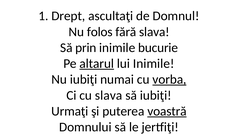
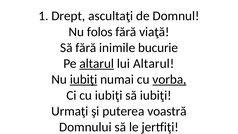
fără slava: slava -> viaţă (154, 32)
Să prin: prin -> fără (86, 48)
lui Inimile: Inimile -> Altarul (154, 64)
iubiţi underline: none -> present (84, 79)
cu slava: slava -> iubiţi (109, 95)
voastră underline: present -> none (167, 111)
